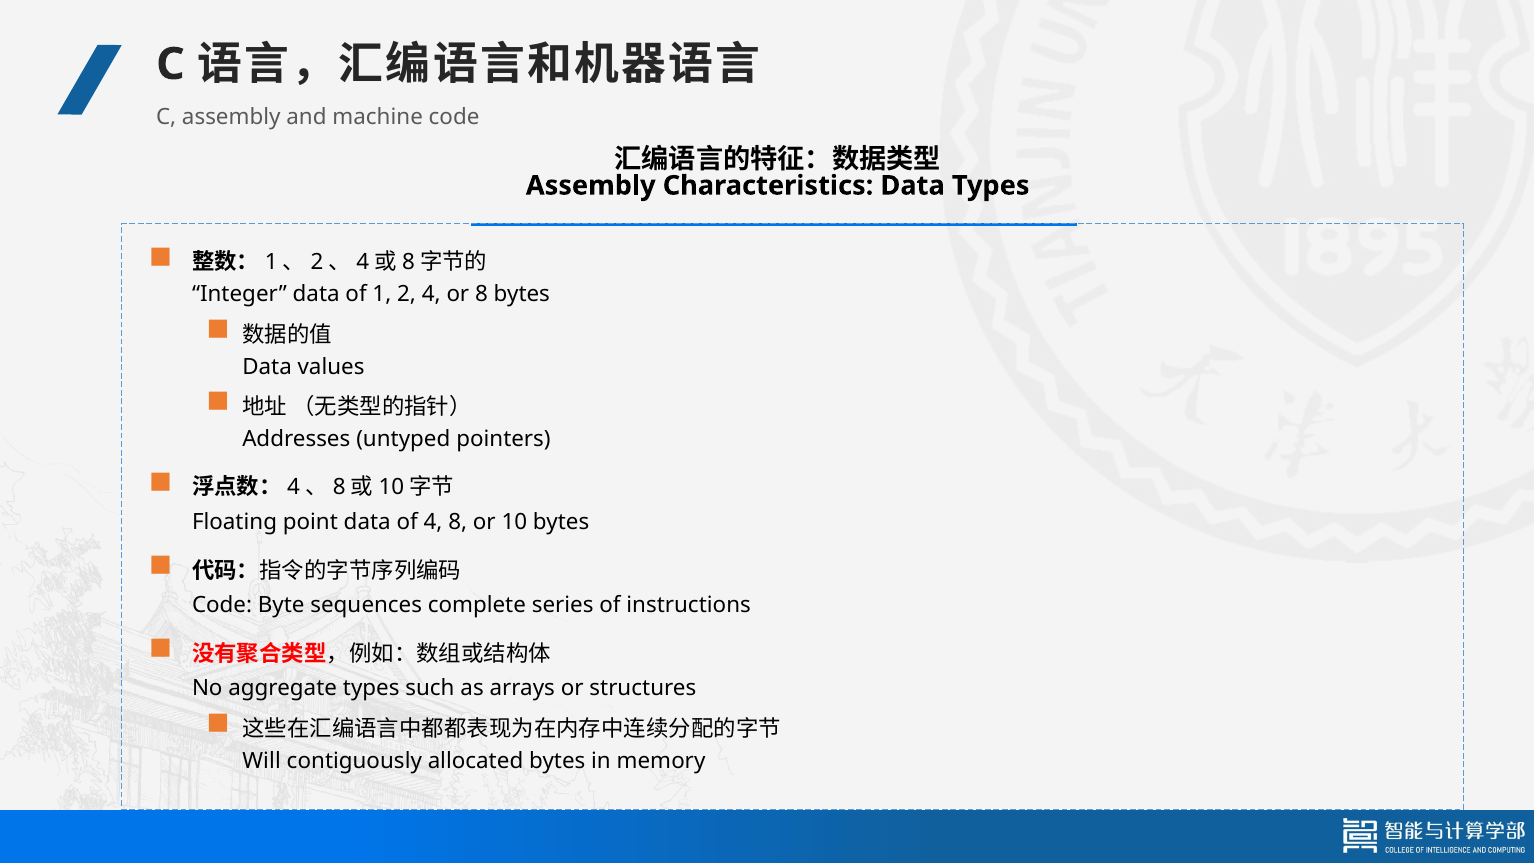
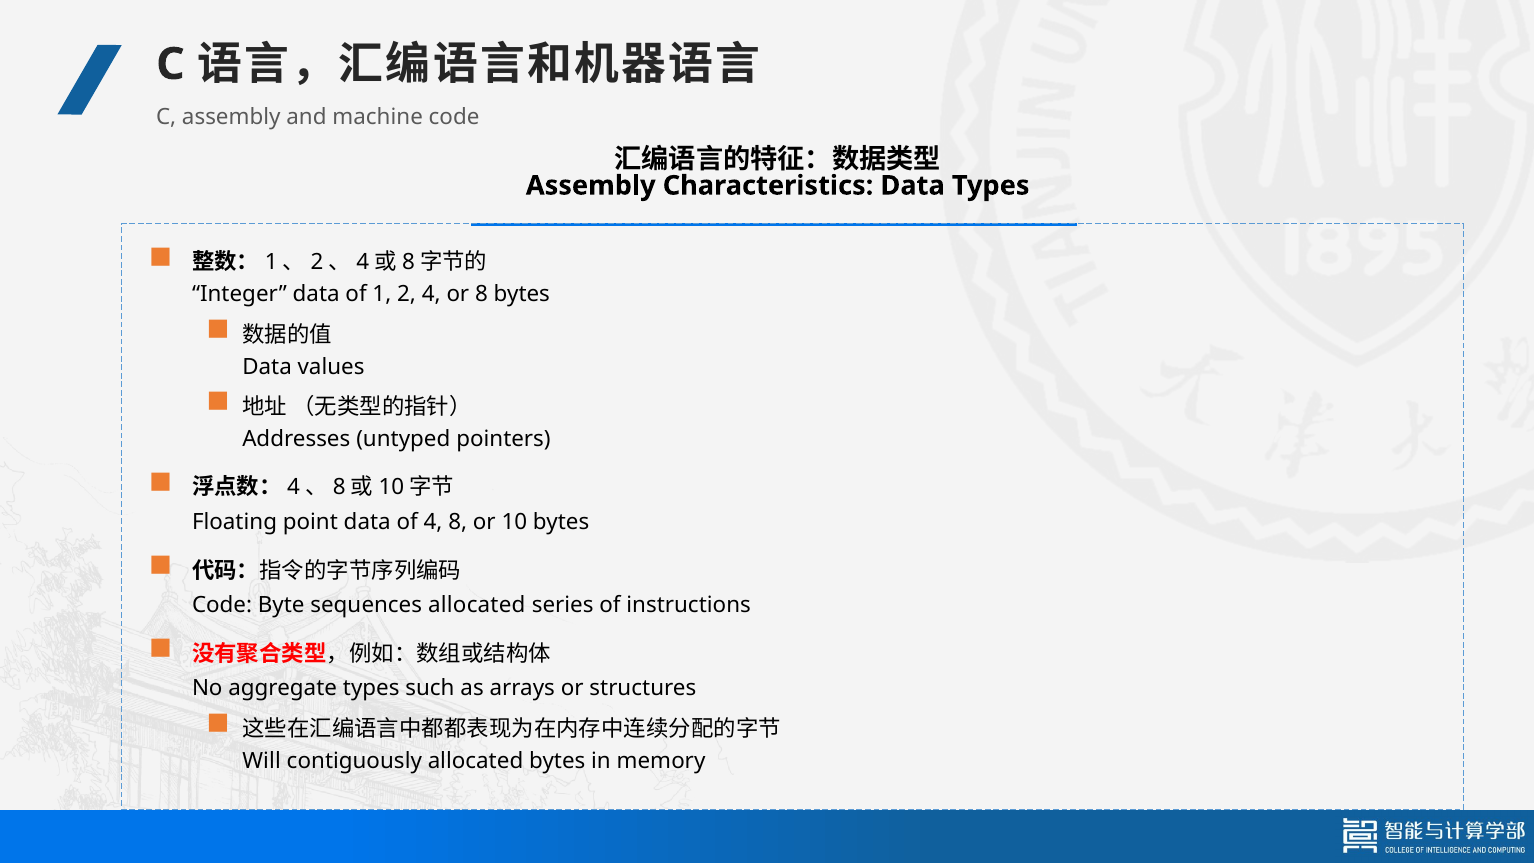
sequences complete: complete -> allocated (477, 605)
